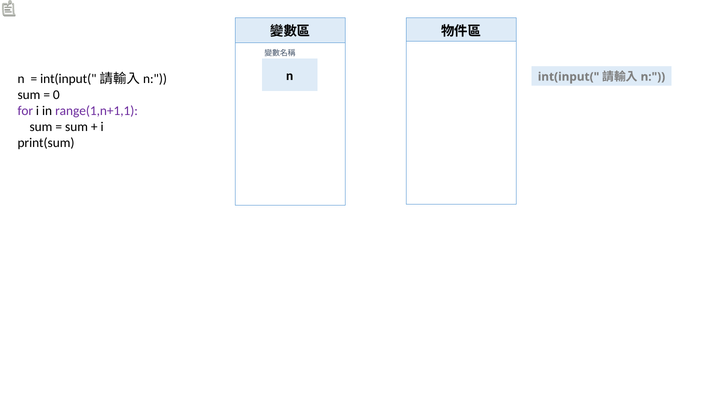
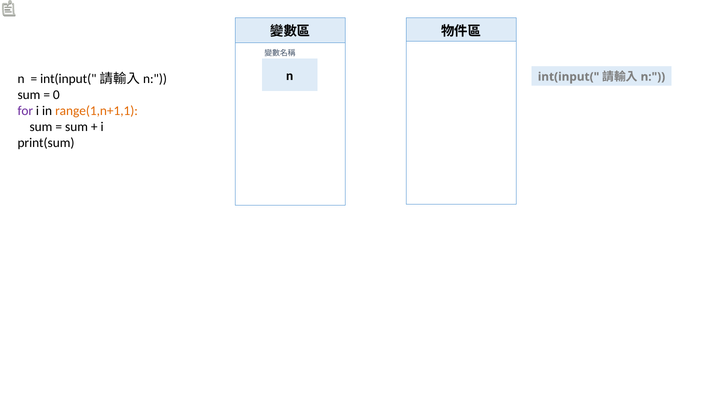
range(1,n+1,1 colour: purple -> orange (97, 111)
